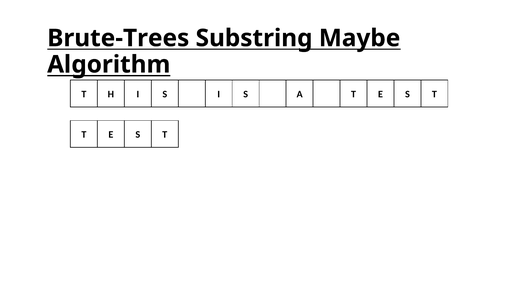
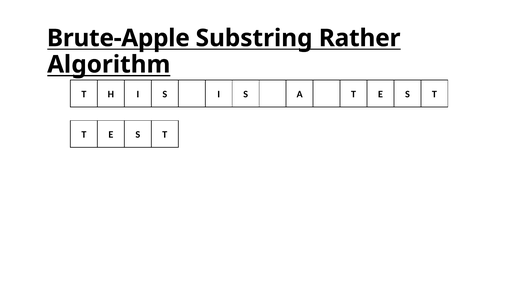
Brute-Trees: Brute-Trees -> Brute-Apple (118, 38)
Maybe: Maybe -> Rather (360, 38)
